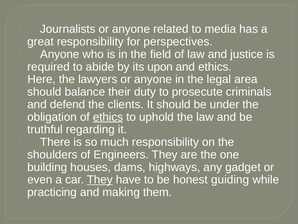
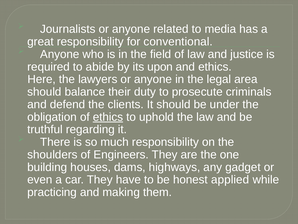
perspectives: perspectives -> conventional (178, 42)
They underline: present -> none (100, 179)
guiding: guiding -> applied (230, 179)
